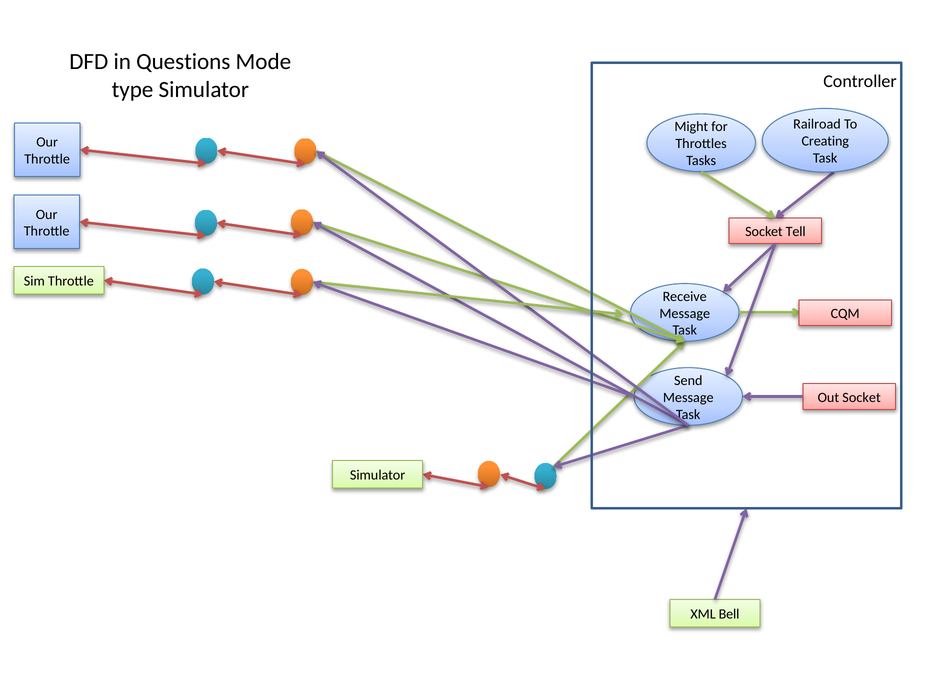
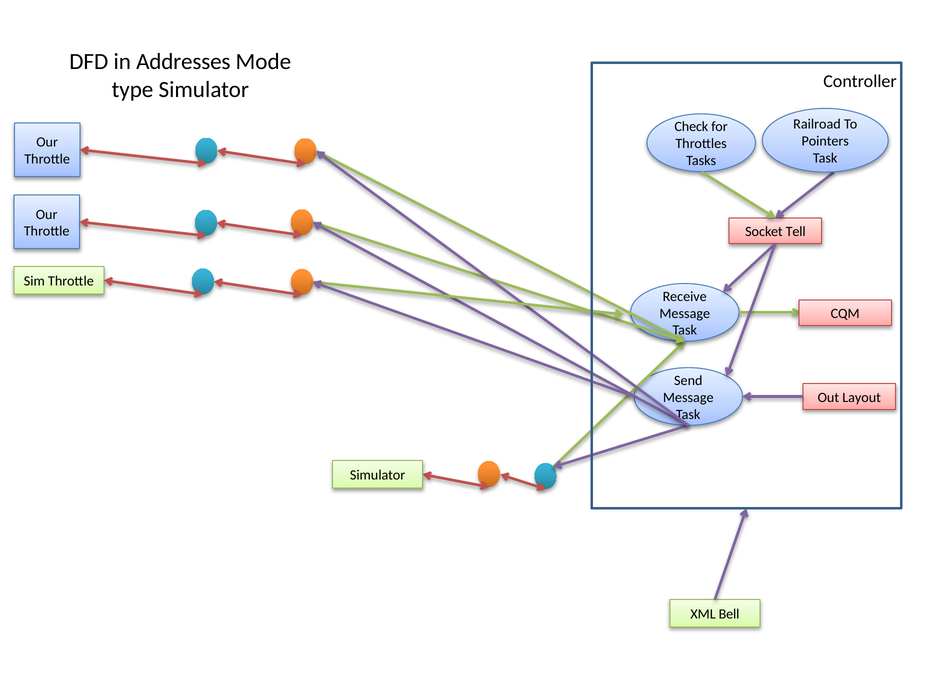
Questions: Questions -> Addresses (183, 62)
Might: Might -> Check (691, 127)
Creating: Creating -> Pointers (825, 141)
Out Socket: Socket -> Layout (862, 397)
